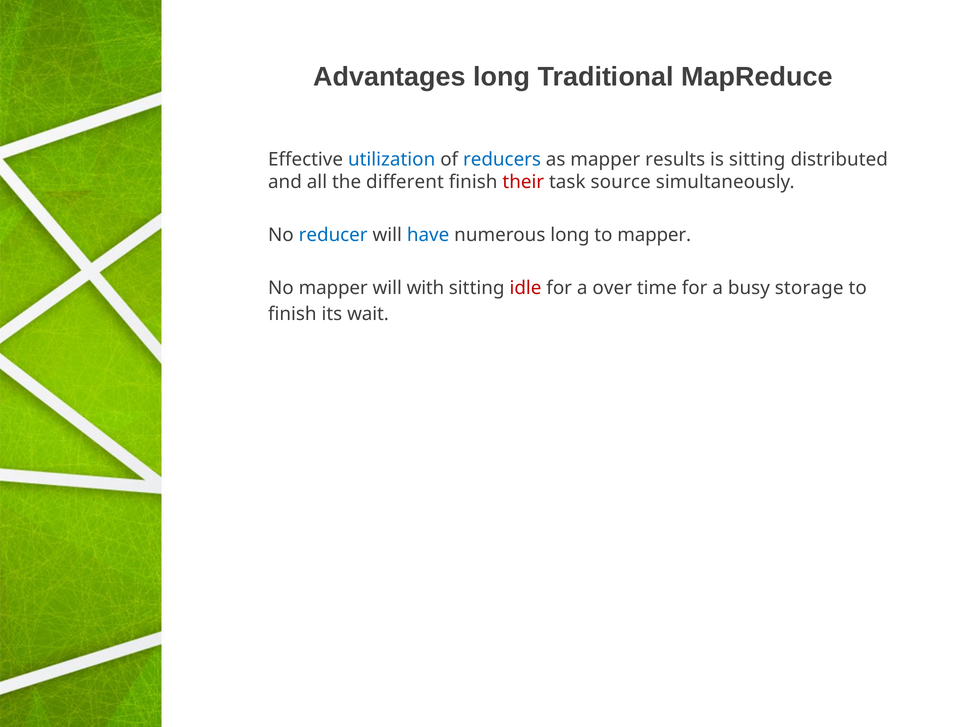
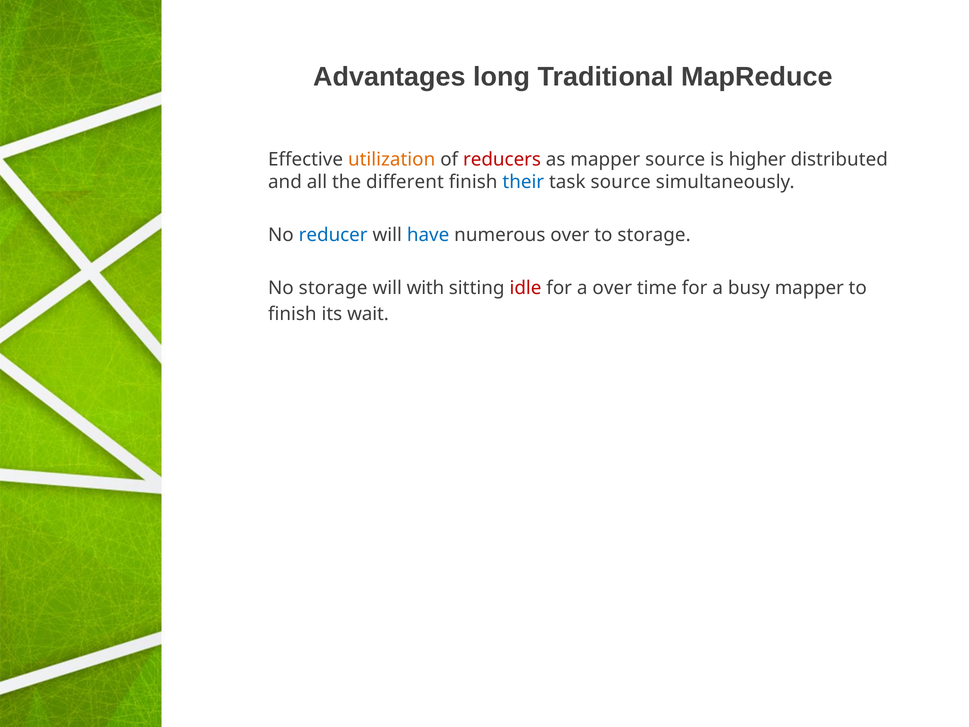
utilization colour: blue -> orange (392, 159)
reducers colour: blue -> red (502, 159)
mapper results: results -> source (675, 159)
is sitting: sitting -> higher (757, 159)
their colour: red -> blue (523, 182)
numerous long: long -> over (570, 235)
to mapper: mapper -> storage (654, 235)
No mapper: mapper -> storage (333, 288)
busy storage: storage -> mapper (809, 288)
